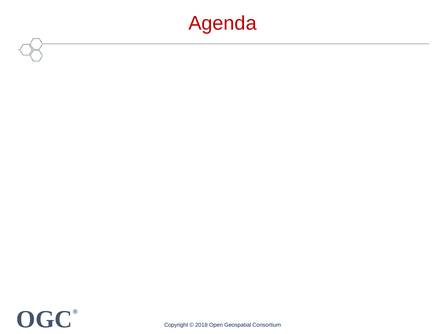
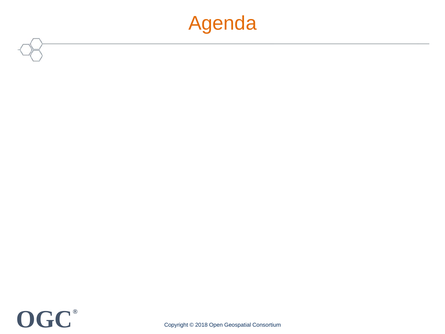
Agenda colour: red -> orange (223, 23)
